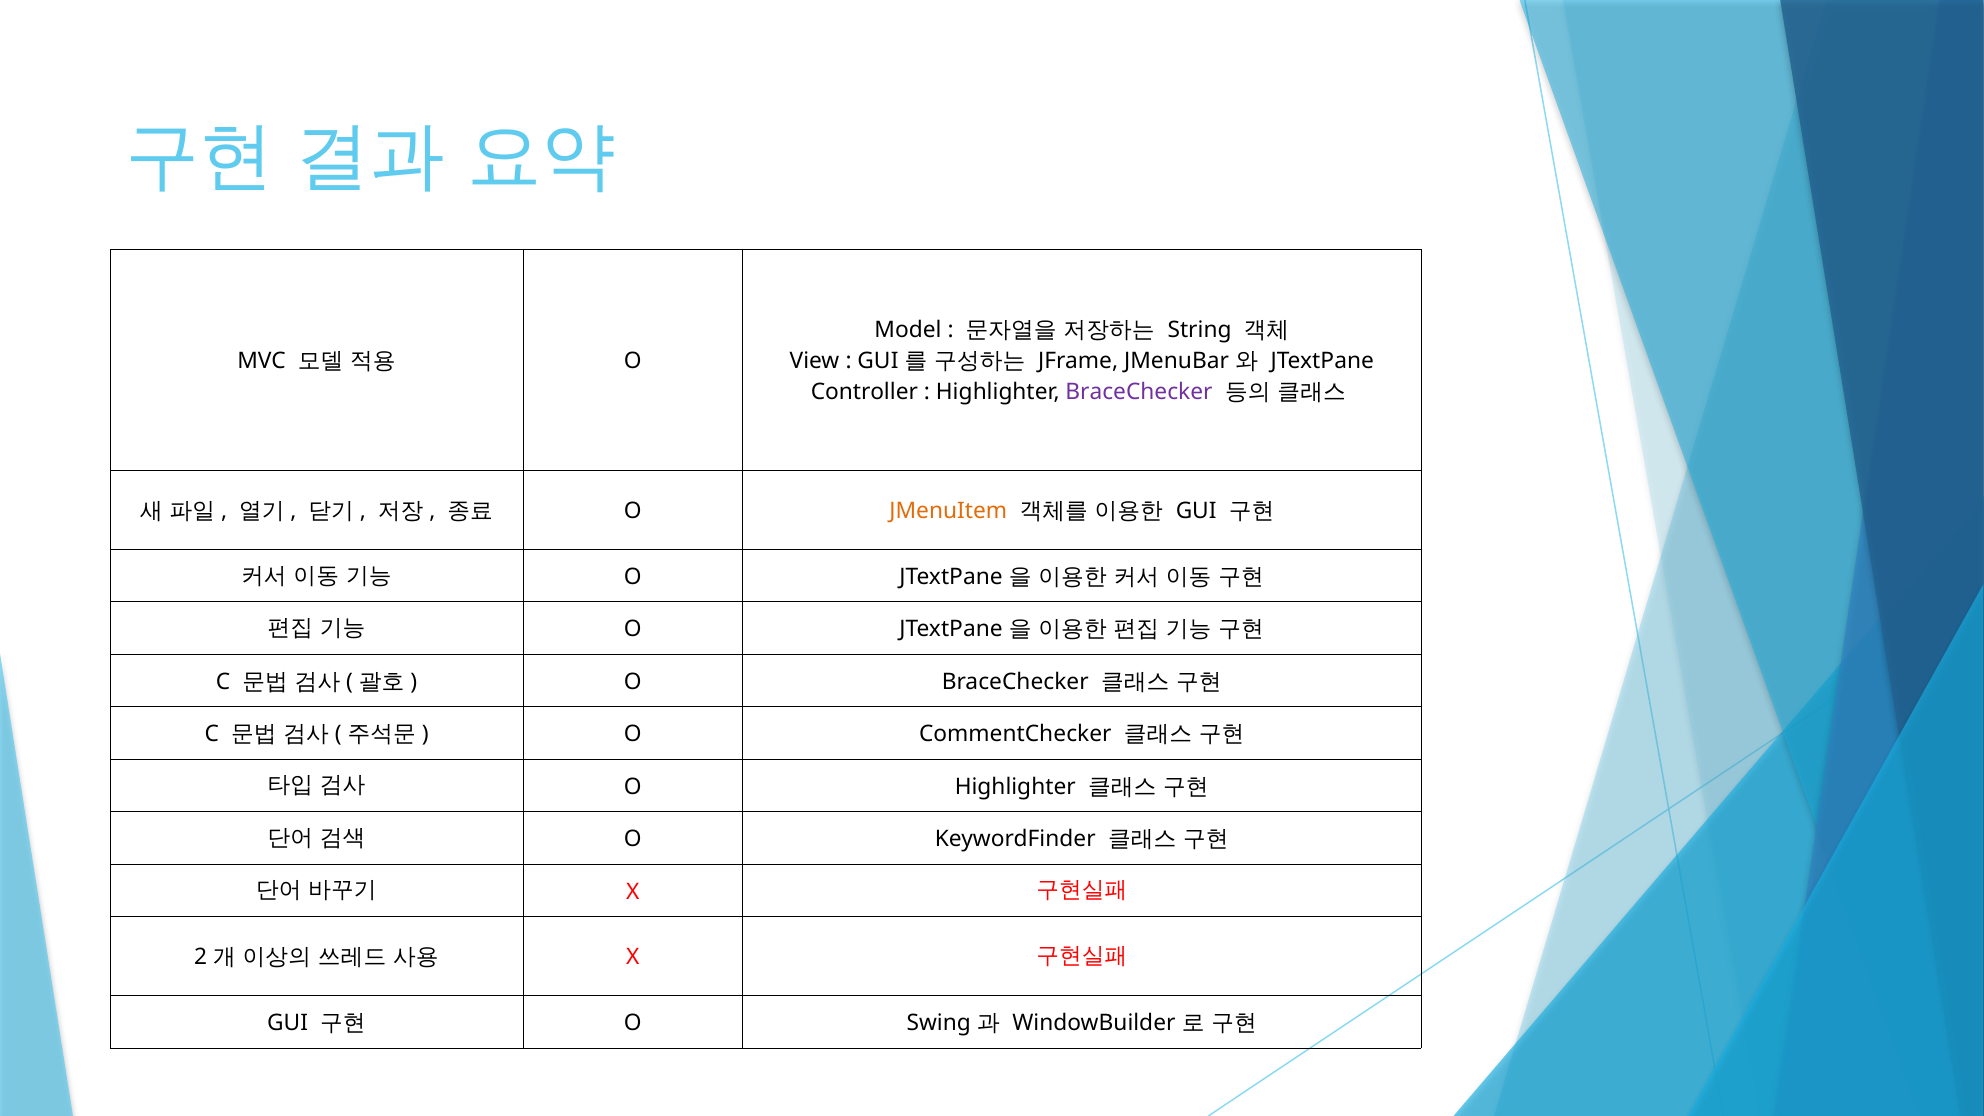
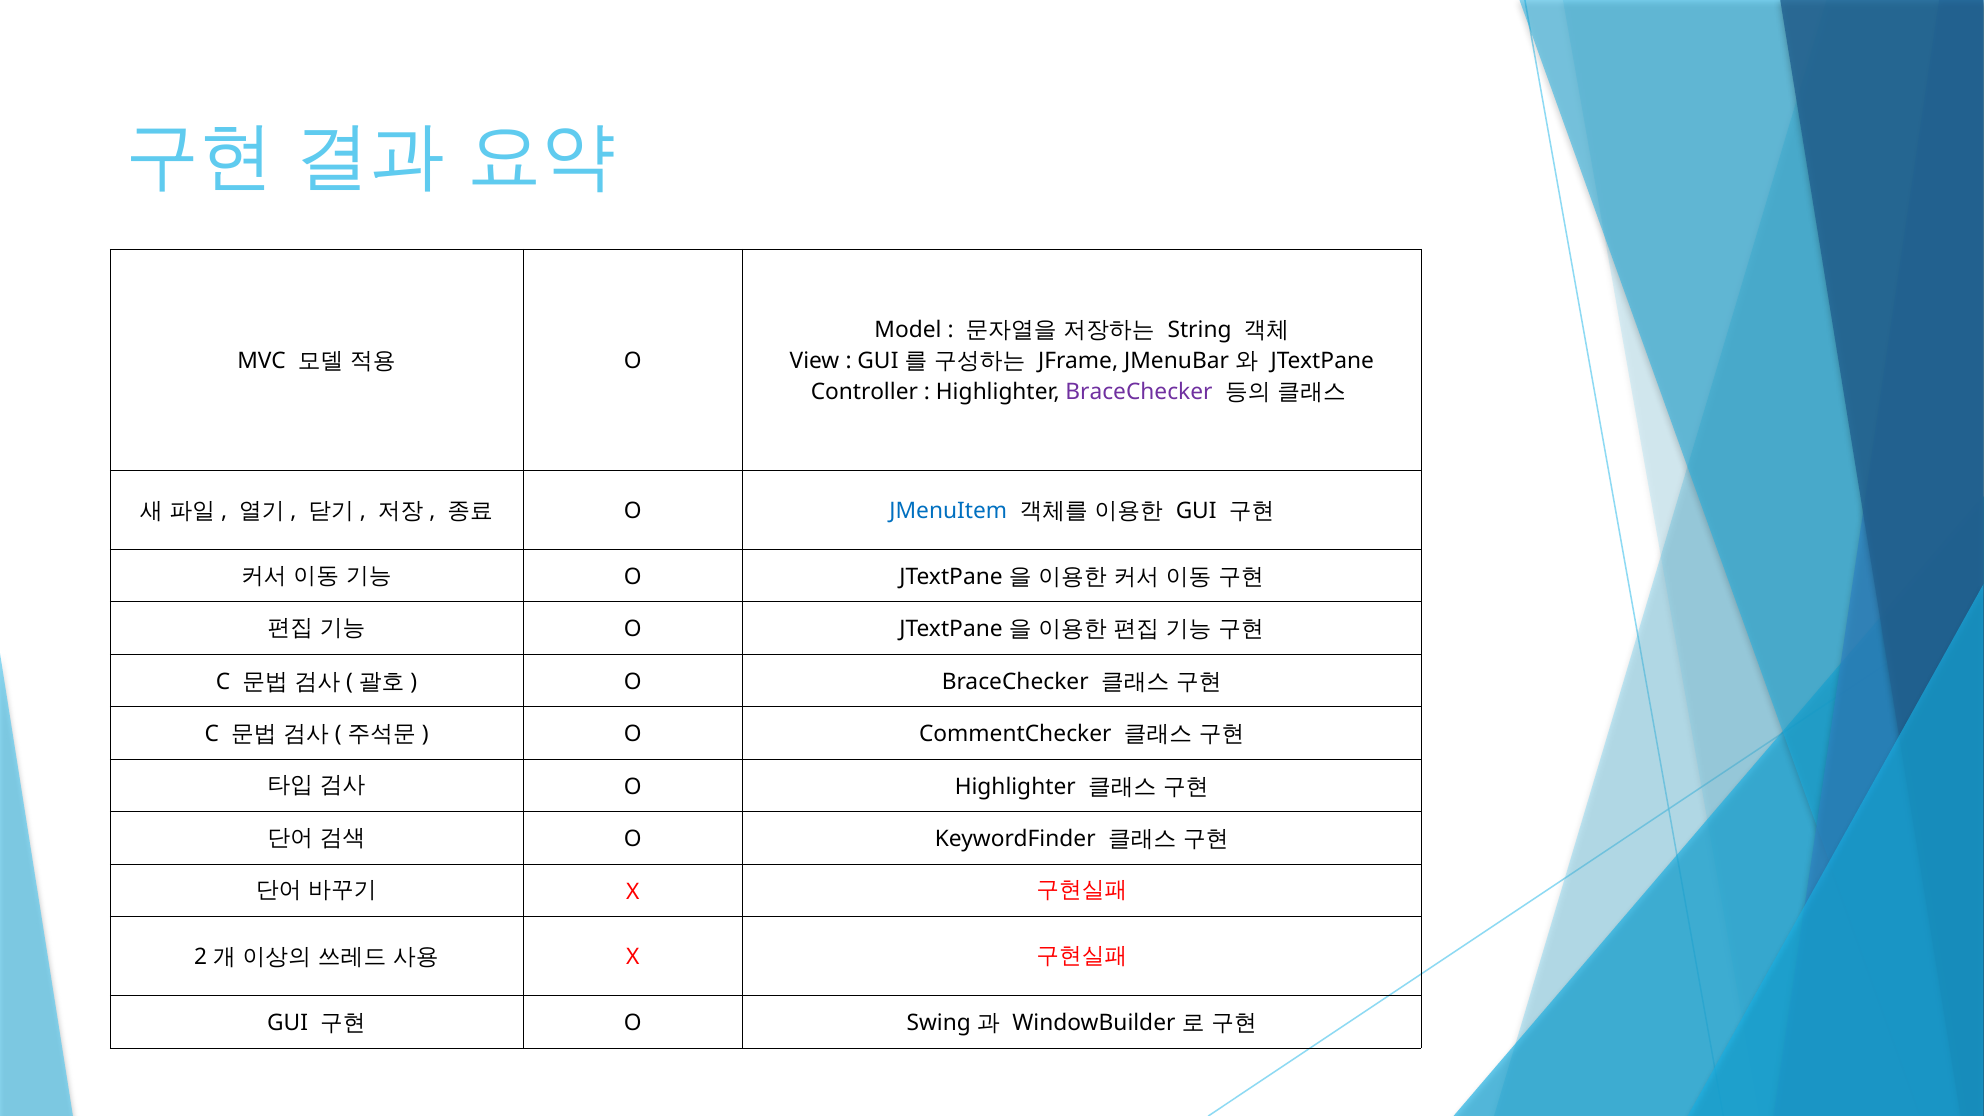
JMenuItem colour: orange -> blue (948, 511)
